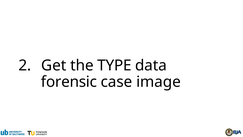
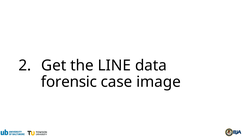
TYPE: TYPE -> LINE (114, 65)
